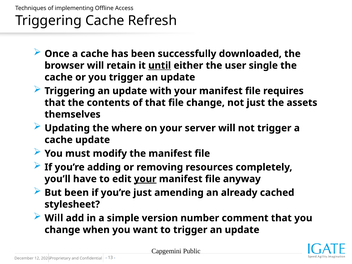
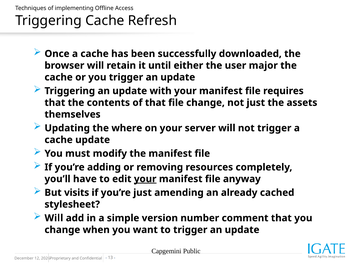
until underline: present -> none (160, 65)
single: single -> major (263, 65)
But been: been -> visits (77, 193)
